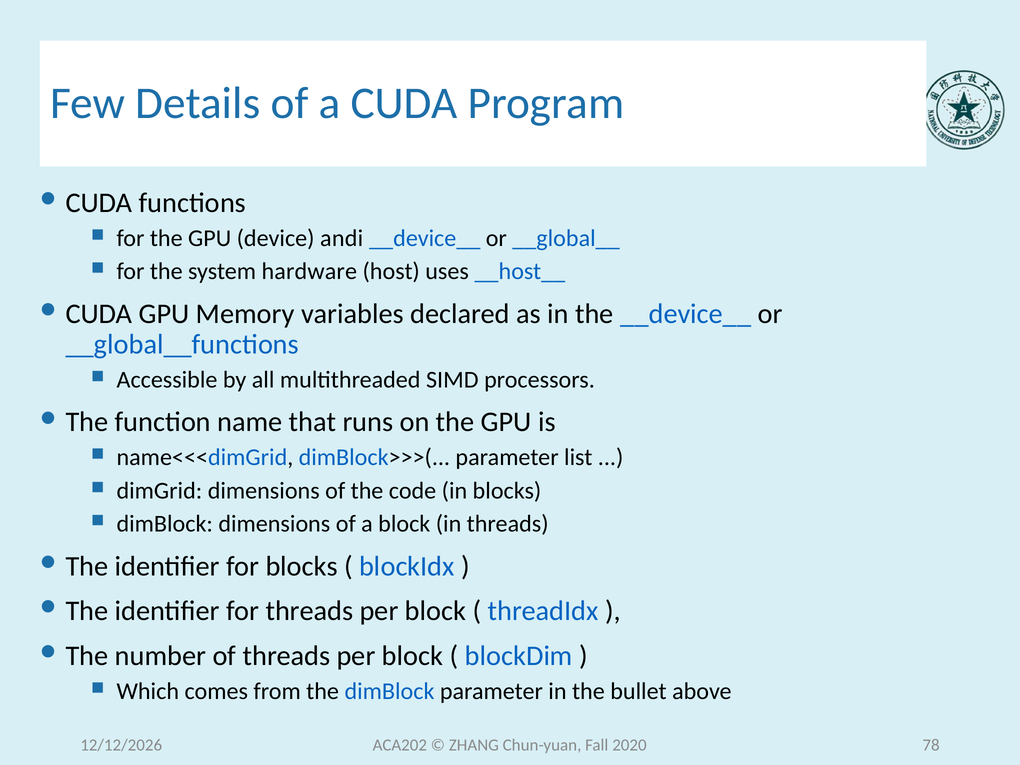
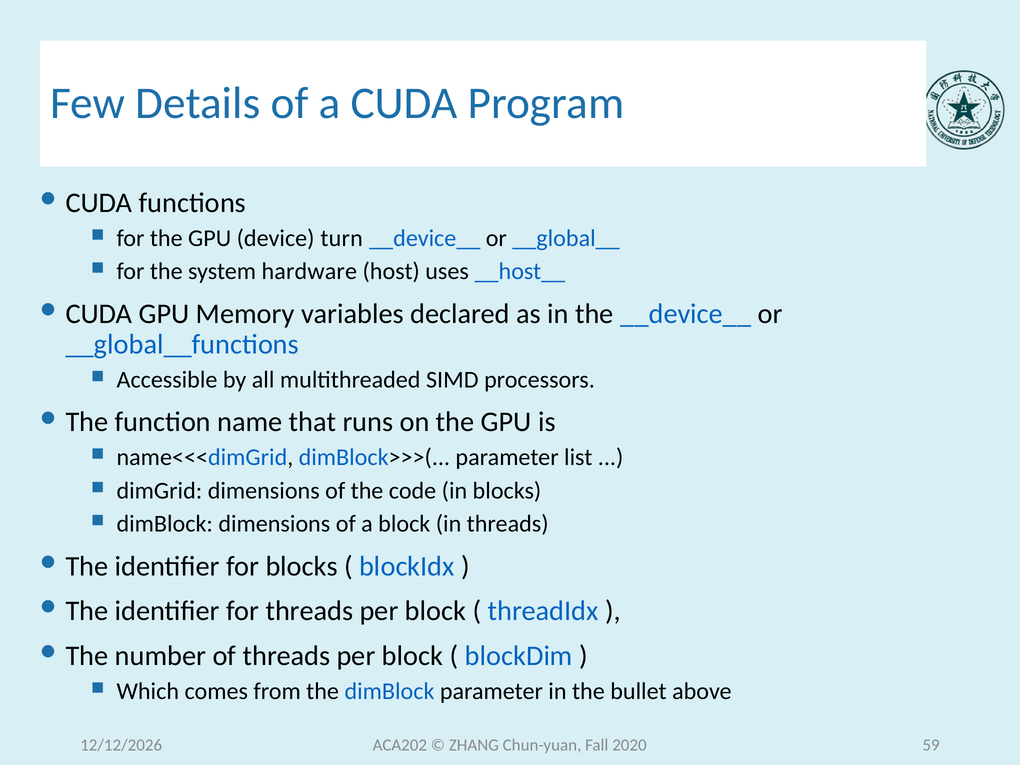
andi: andi -> turn (342, 238)
78: 78 -> 59 (931, 745)
